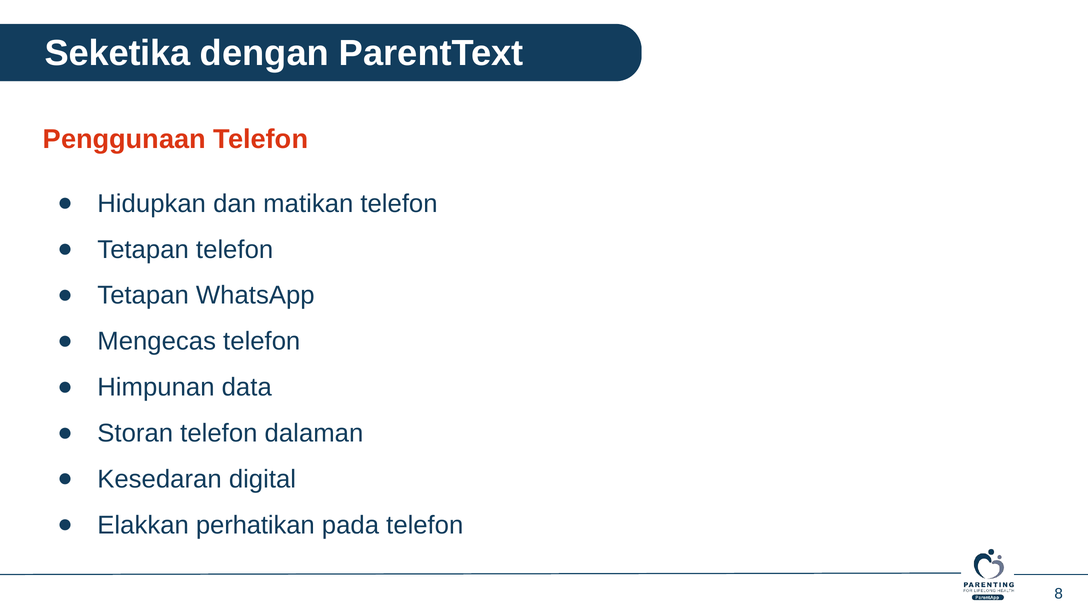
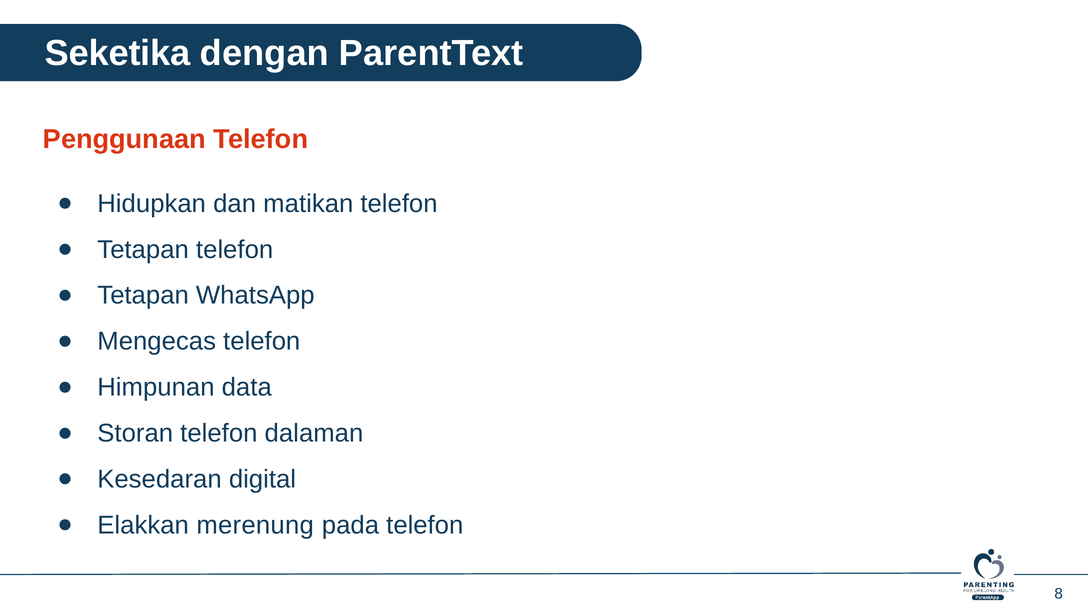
perhatikan: perhatikan -> merenung (255, 525)
